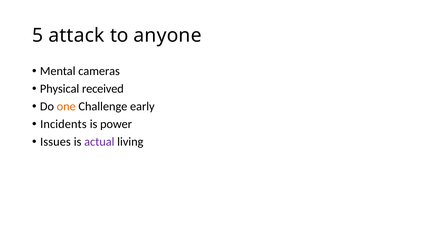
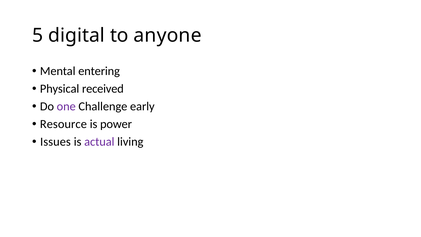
attack: attack -> digital (77, 35)
cameras: cameras -> entering (99, 71)
one colour: orange -> purple (66, 106)
Incidents: Incidents -> Resource (63, 124)
